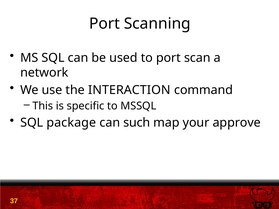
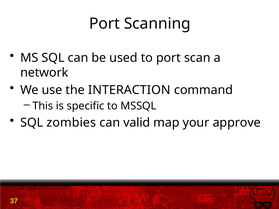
package: package -> zombies (71, 123)
such: such -> valid (137, 123)
